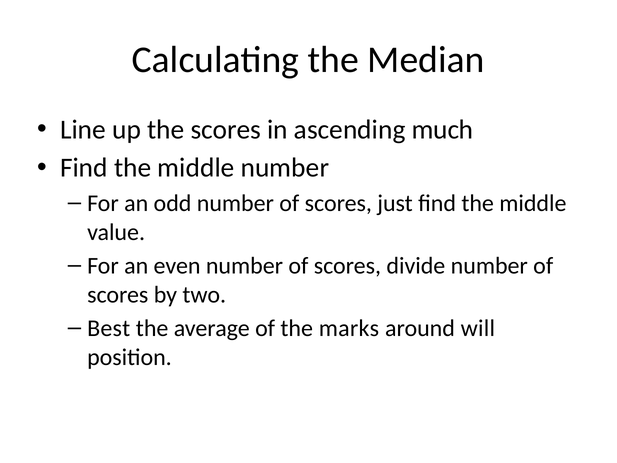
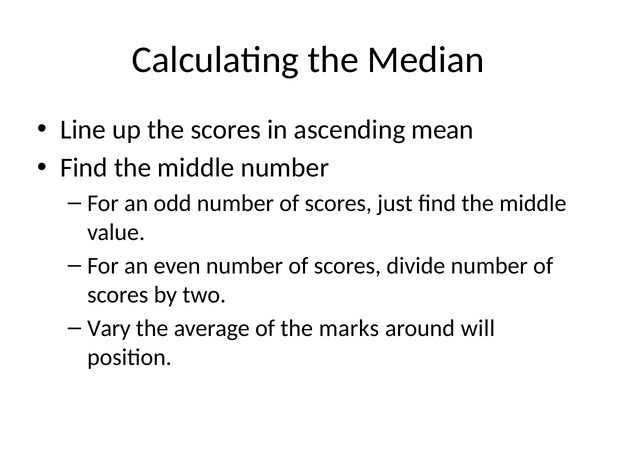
much: much -> mean (443, 129)
Best: Best -> Vary (109, 328)
